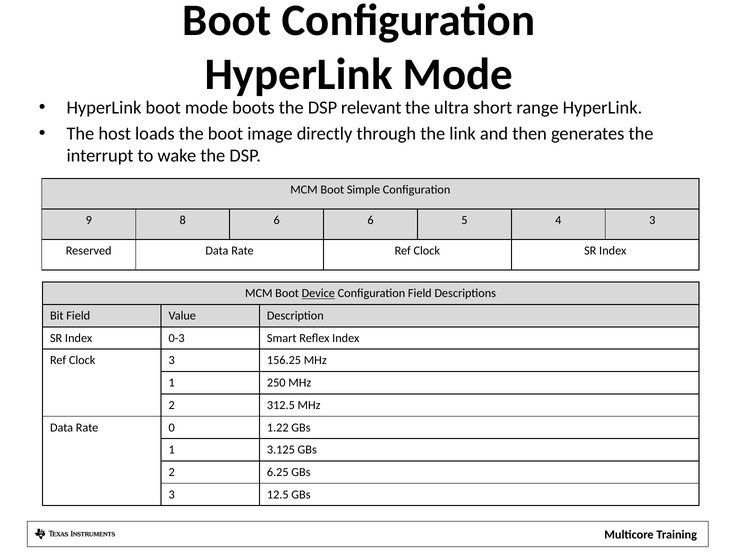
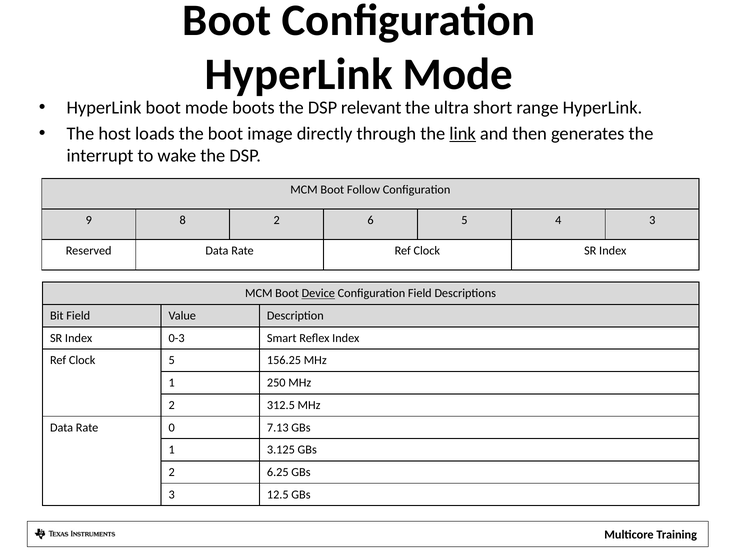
link underline: none -> present (463, 134)
Simple: Simple -> Follow (363, 190)
8 6: 6 -> 2 (277, 220)
Clock 3: 3 -> 5 (172, 360)
1.22: 1.22 -> 7.13 (278, 427)
